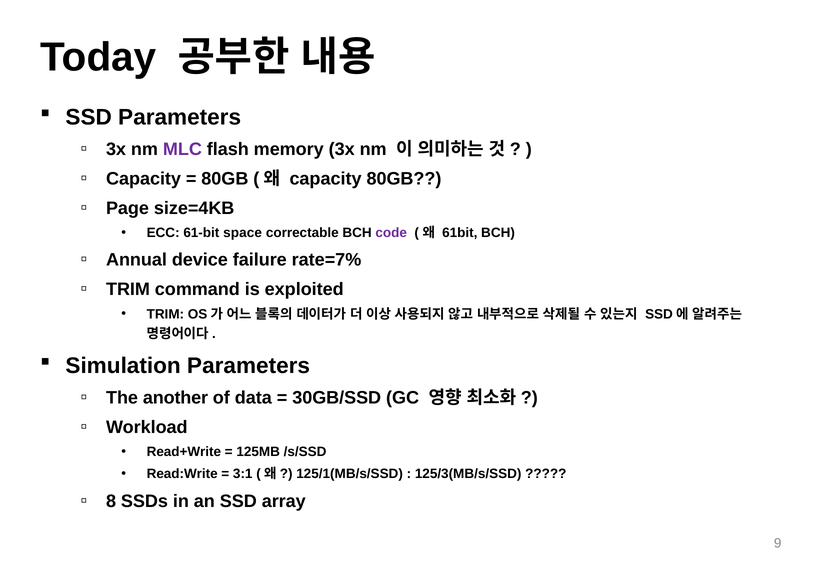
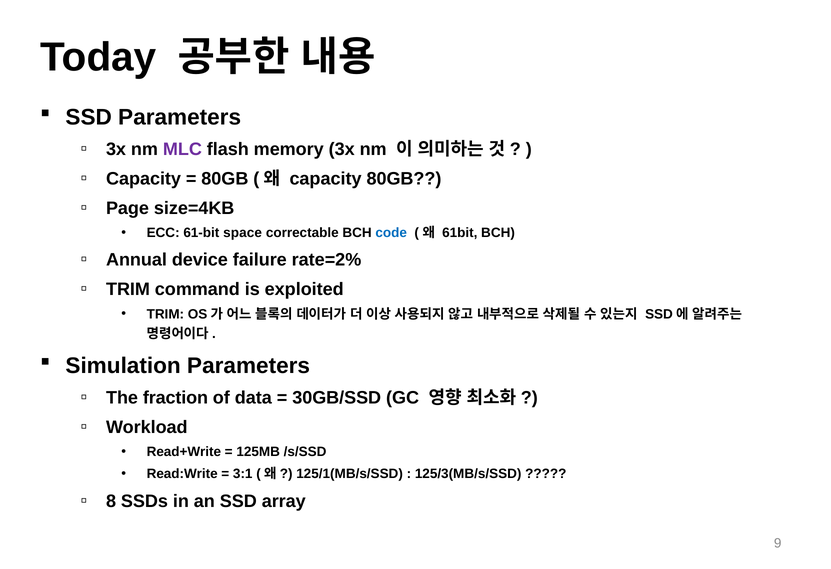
code colour: purple -> blue (391, 233)
rate=7%: rate=7% -> rate=2% (327, 260)
another: another -> fraction (176, 398)
